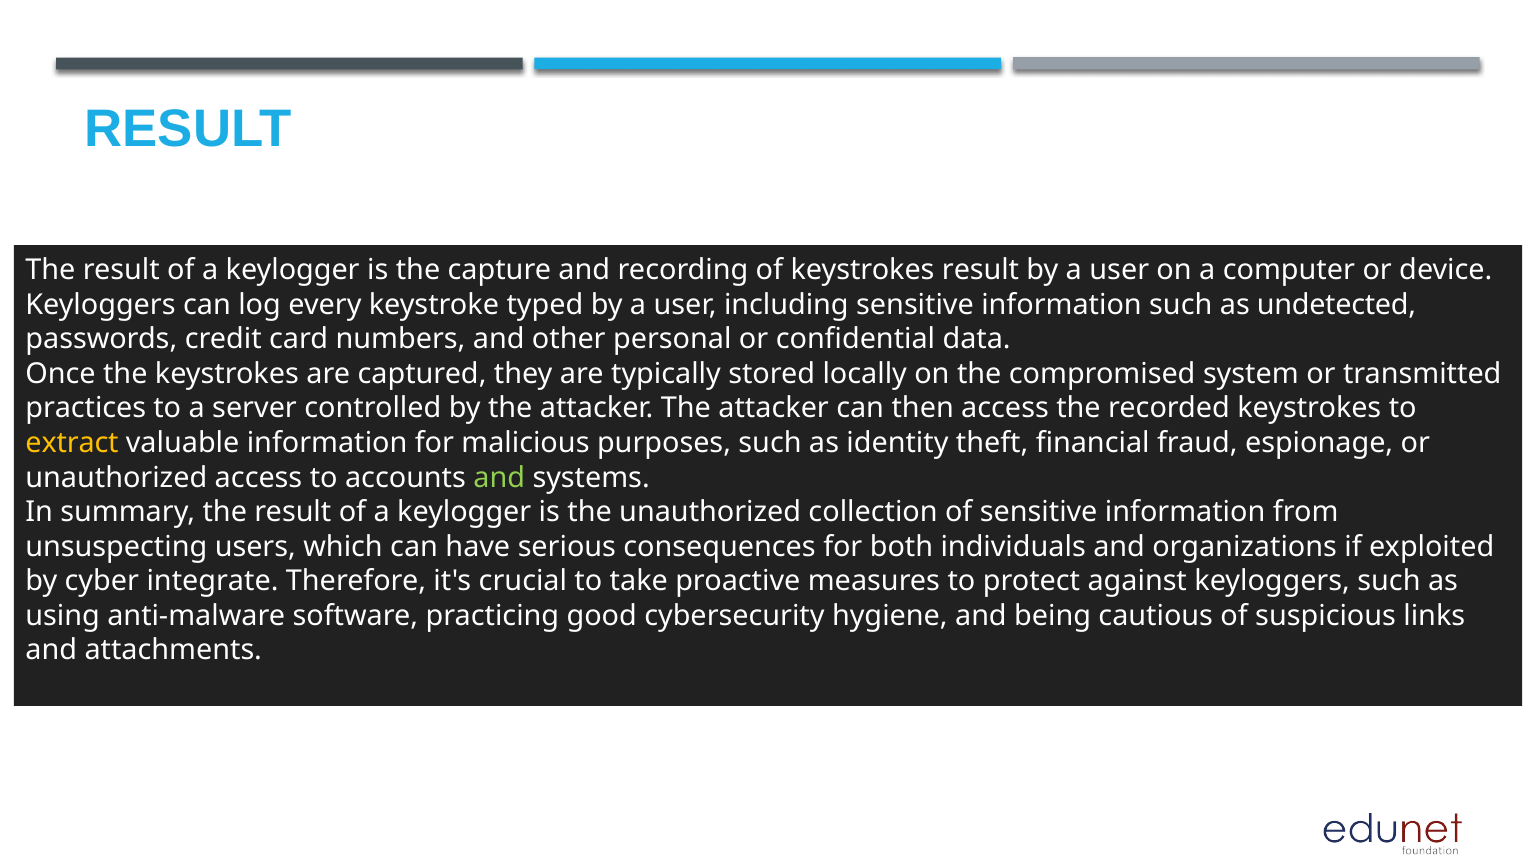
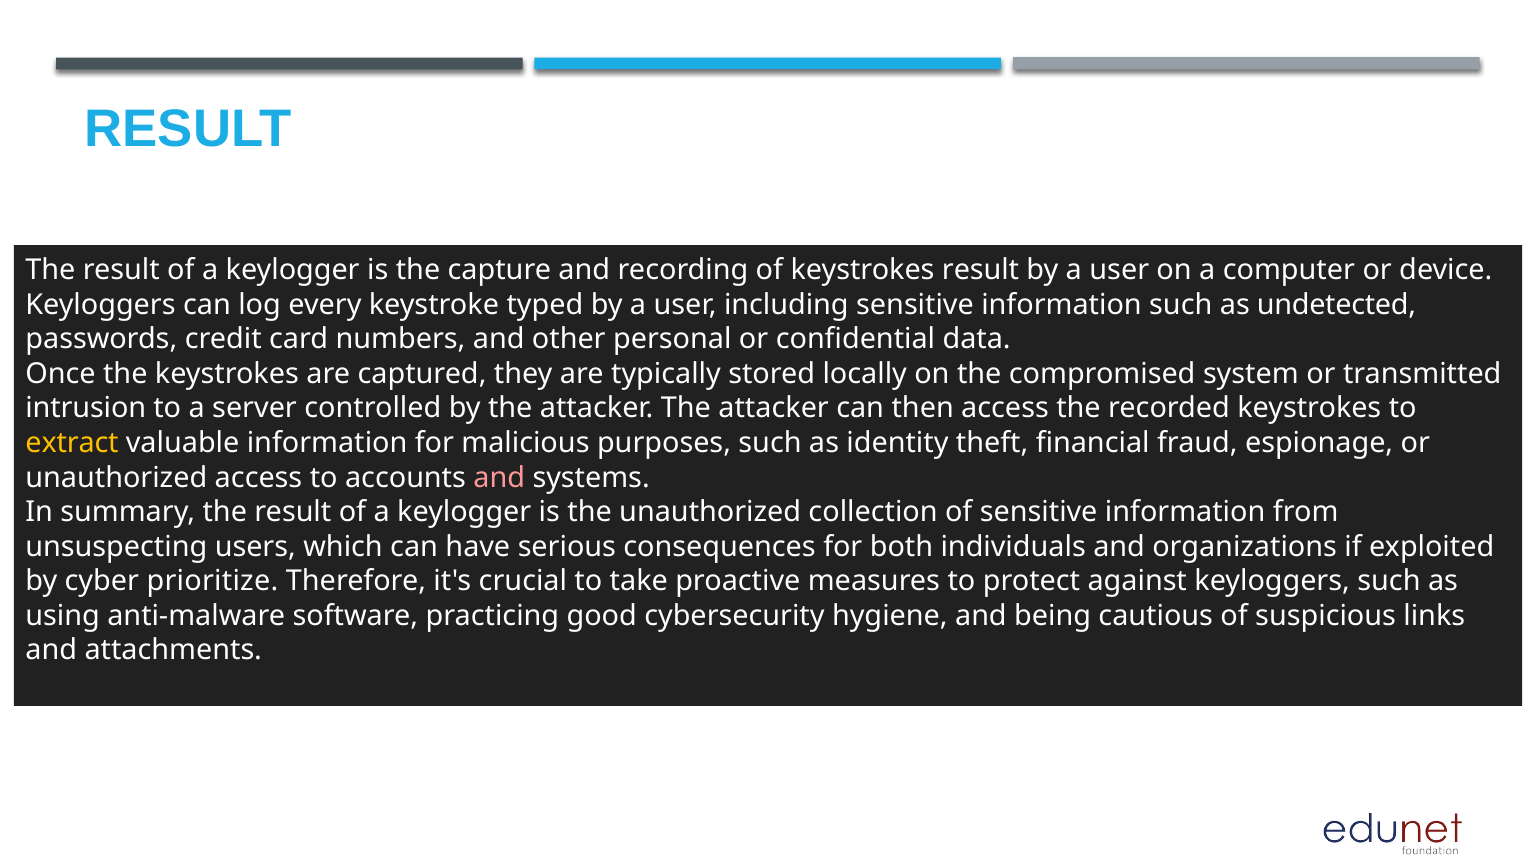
practices: practices -> intrusion (86, 408)
and colour: light green -> pink (499, 478)
integrate: integrate -> prioritize (212, 581)
